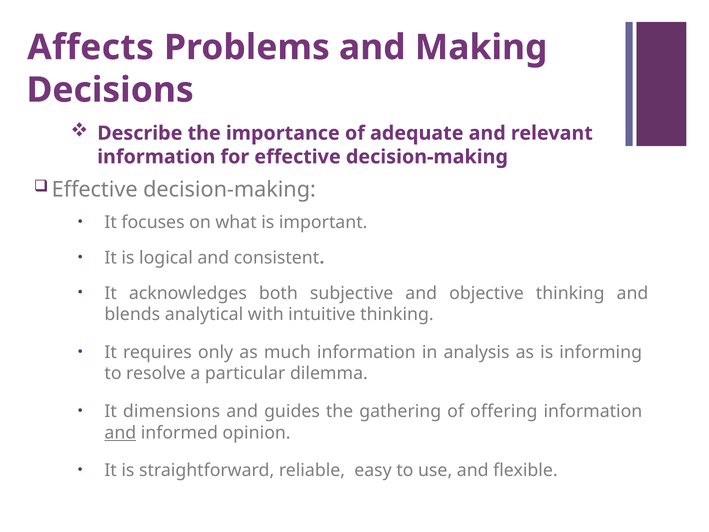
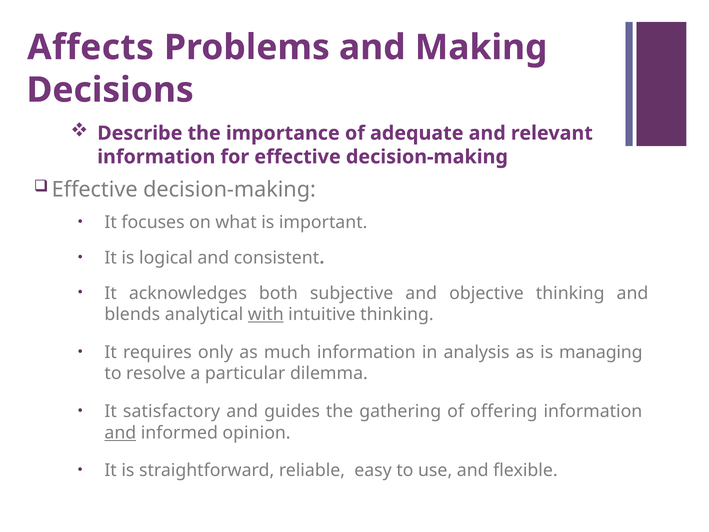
with underline: none -> present (266, 314)
informing: informing -> managing (601, 352)
dimensions: dimensions -> satisfactory (172, 411)
